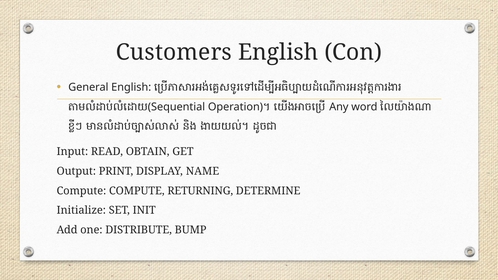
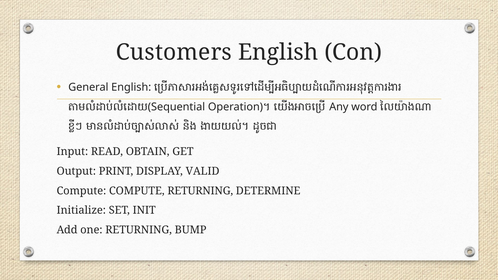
NAME: NAME -> VALID (203, 171)
one DISTRIBUTE: DISTRIBUTE -> RETURNING (139, 230)
